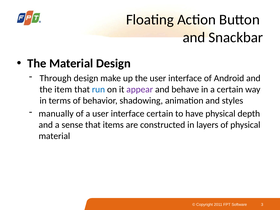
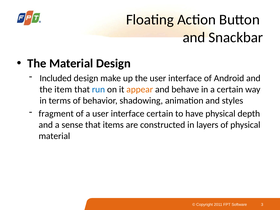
Through: Through -> Included (56, 78)
appear colour: purple -> orange (140, 89)
manually: manually -> fragment (56, 114)
